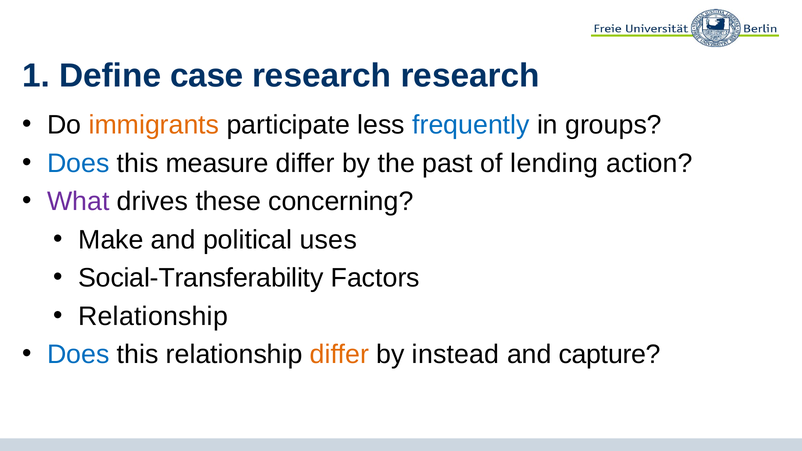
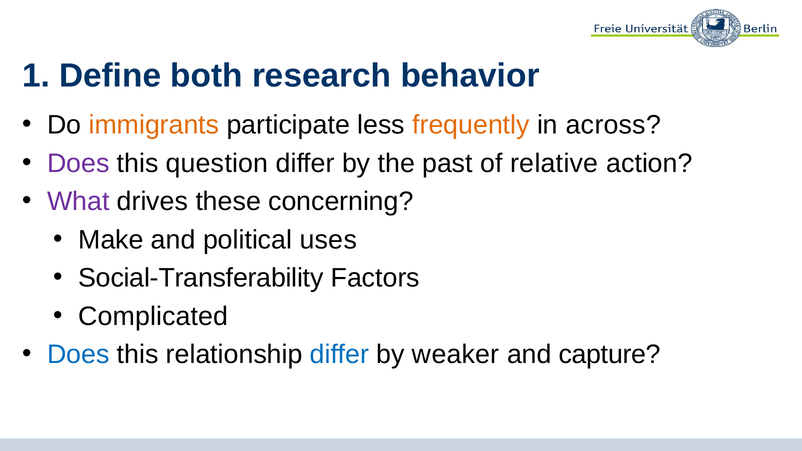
case: case -> both (207, 76)
research research: research -> behavior (470, 76)
frequently colour: blue -> orange (471, 125)
groups: groups -> across (613, 125)
Does colour: blue -> purple (78, 163)
measure: measure -> question (217, 163)
lending: lending -> relative (554, 163)
Relationship: Relationship -> Complicated (153, 316)
differ colour: orange -> blue (339, 355)
instead: instead -> weaker (456, 355)
